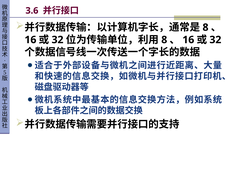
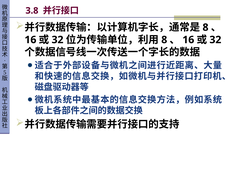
3.6: 3.6 -> 3.8 (32, 11)
